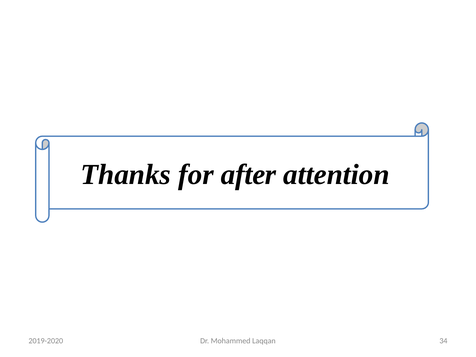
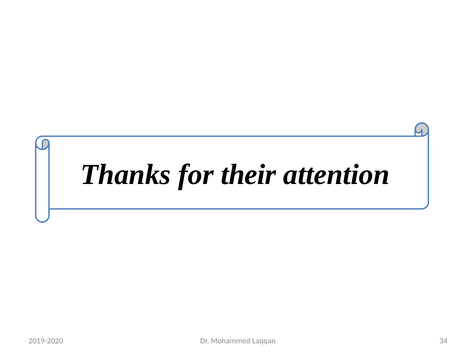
after: after -> their (249, 175)
